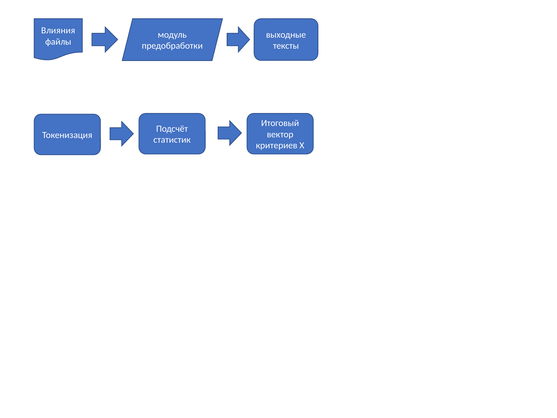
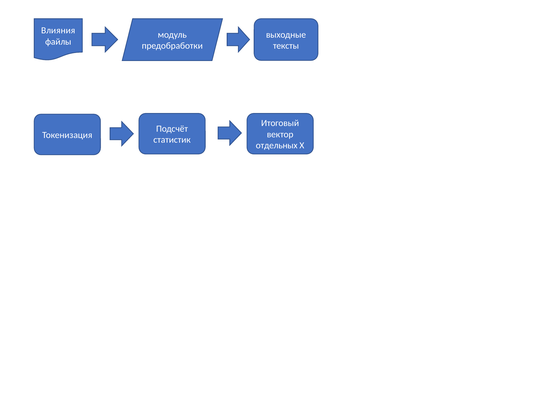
критериев: критериев -> отдельных (277, 145)
